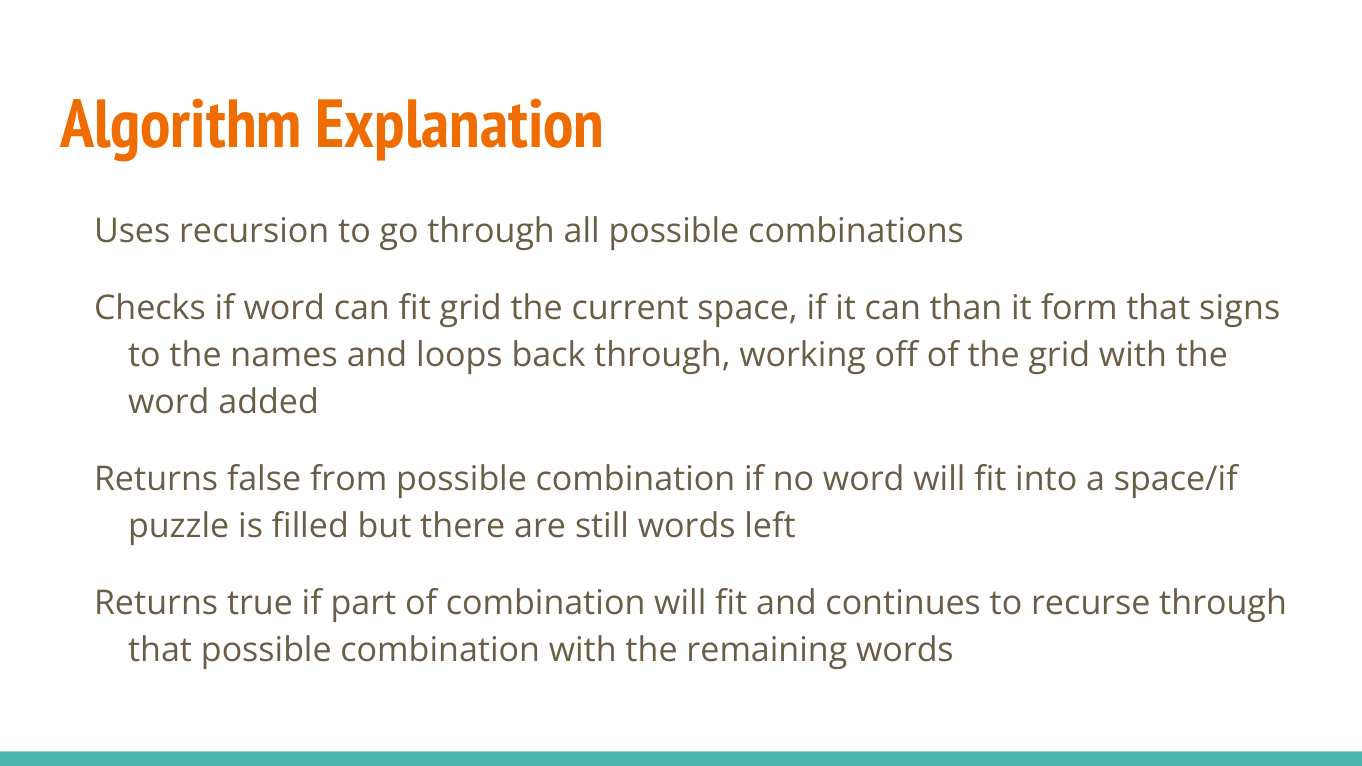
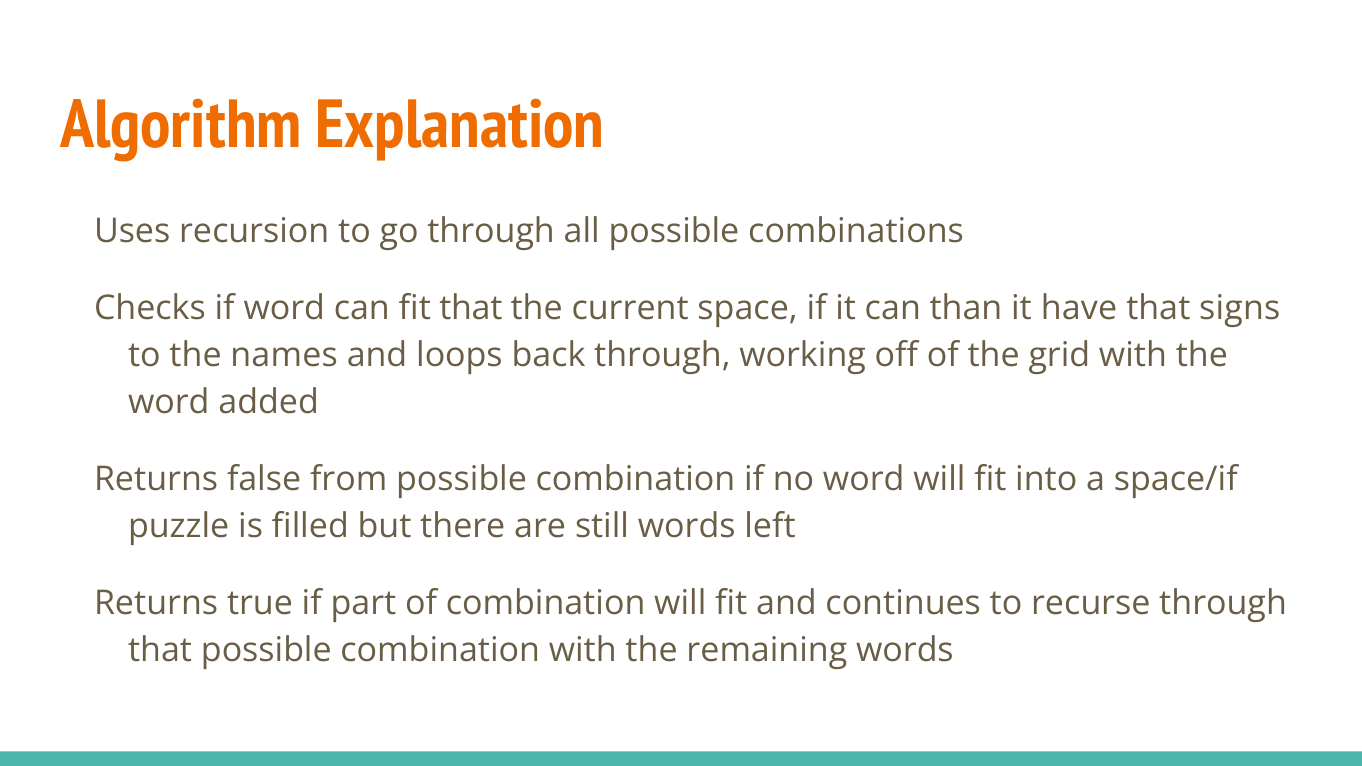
fit grid: grid -> that (471, 308)
form: form -> have (1079, 308)
